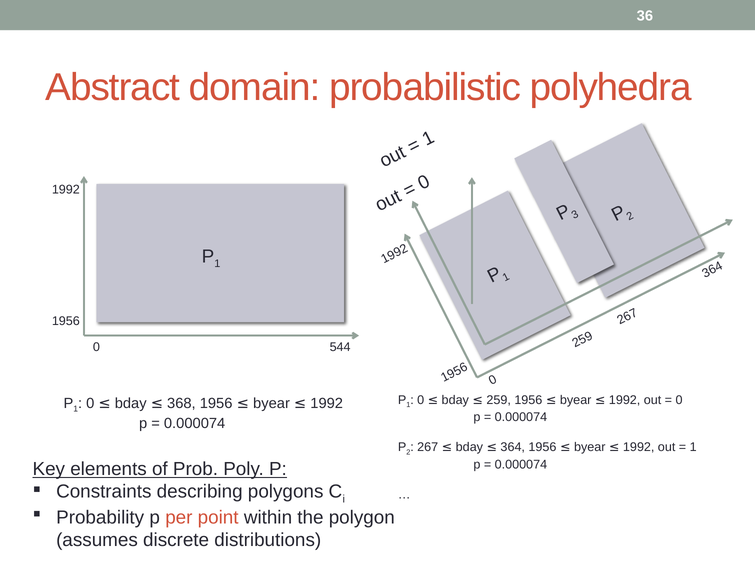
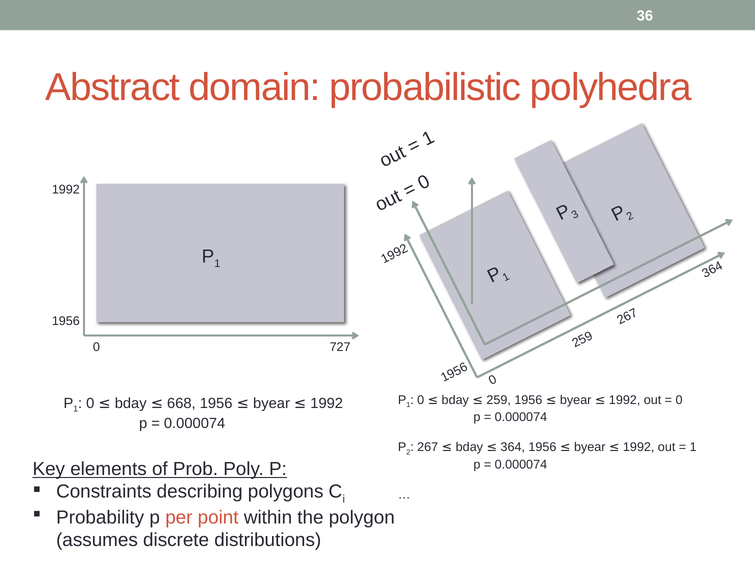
544: 544 -> 727 (340, 347)
368: 368 -> 668 (181, 404)
